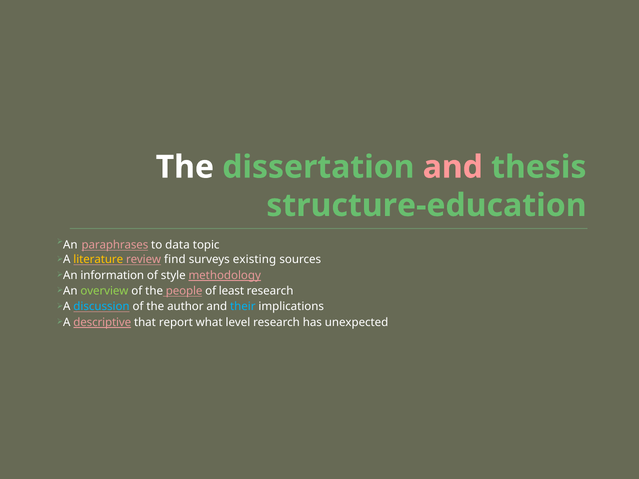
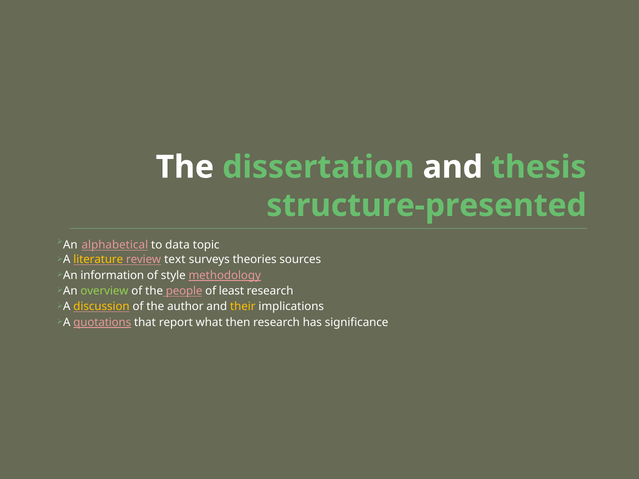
and colour: pink -> white (453, 167)
structure-education: structure-education -> structure-presented (426, 206)
paraphrases: paraphrases -> alphabetical (115, 245)
find: find -> text (175, 260)
existing: existing -> theories (255, 260)
discussion colour: light blue -> yellow (101, 307)
their colour: light blue -> yellow (243, 307)
descriptive: descriptive -> quotations (102, 322)
level: level -> then (238, 322)
unexpected: unexpected -> significance (357, 322)
